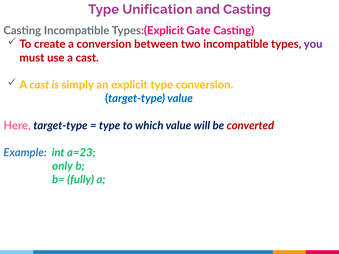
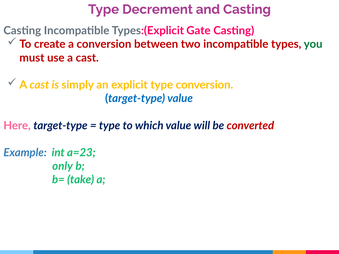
Unification: Unification -> Decrement (158, 9)
you colour: purple -> green (313, 44)
fully: fully -> take (81, 180)
